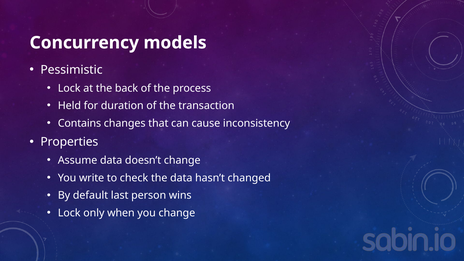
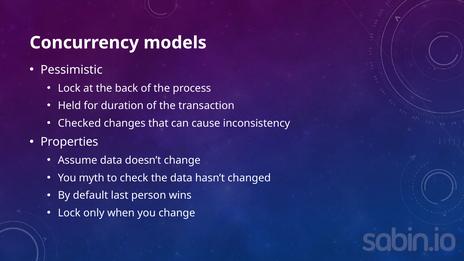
Contains: Contains -> Checked (79, 123)
write: write -> myth (92, 178)
